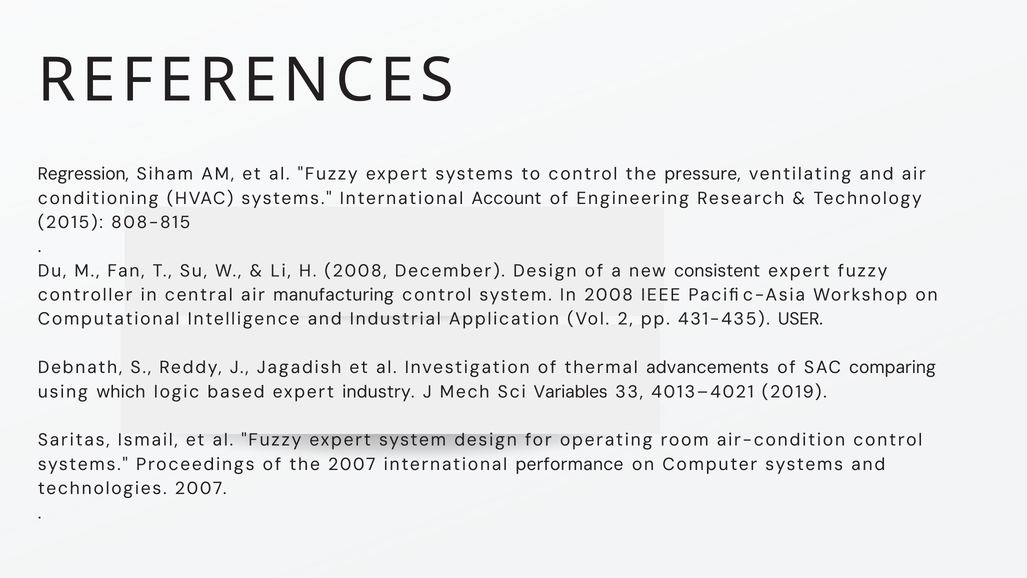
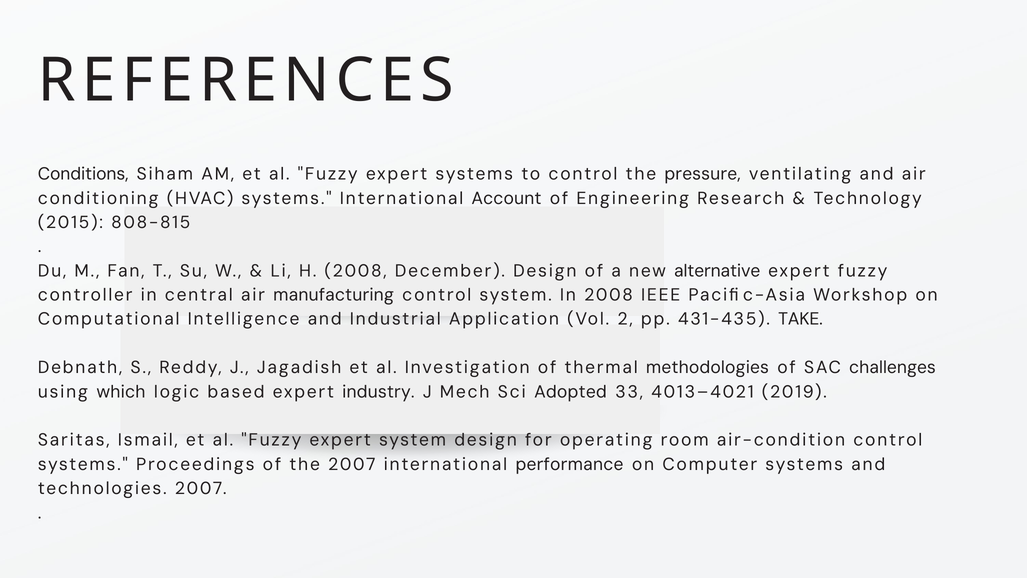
Regression: Regression -> Conditions (83, 174)
consistent: consistent -> alternative (717, 271)
USER: USER -> TAKE (801, 319)
advancements: advancements -> methodologies (707, 367)
comparing: comparing -> challenges (892, 367)
Variables: Variables -> Adopted (570, 392)
